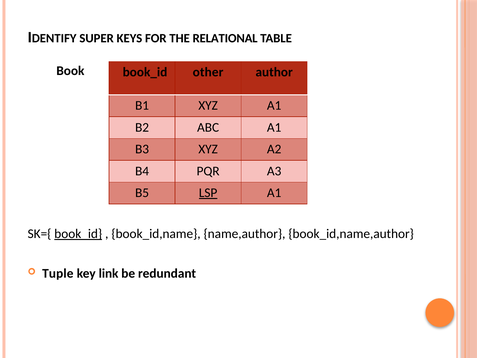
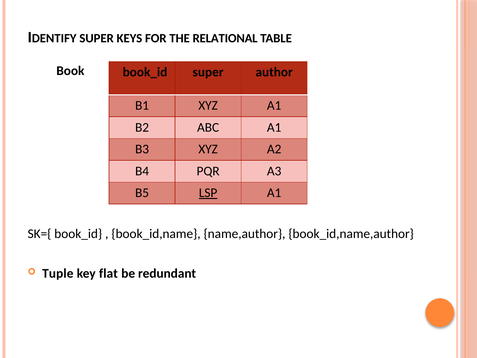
book_id other: other -> super (208, 72)
book_id underline: present -> none (78, 234)
link: link -> flat (108, 273)
